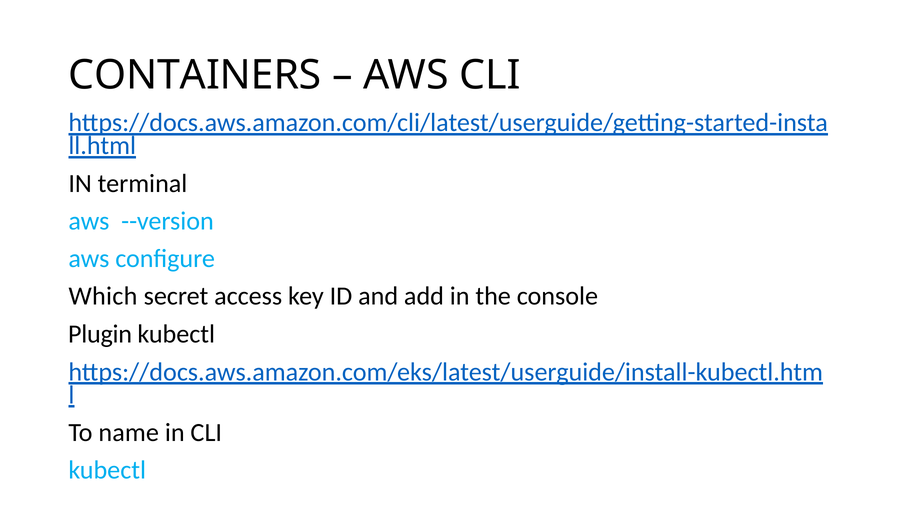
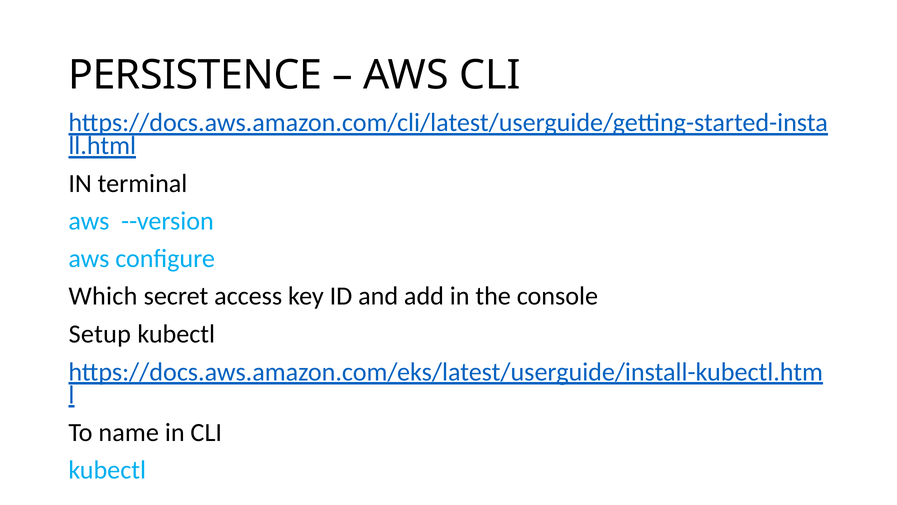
CONTAINERS: CONTAINERS -> PERSISTENCE (195, 75)
Plugin: Plugin -> Setup (100, 334)
